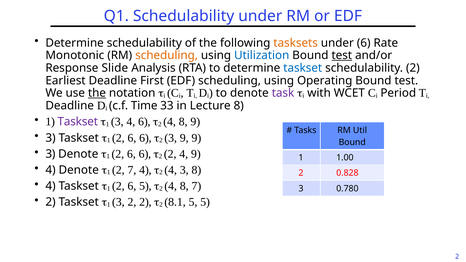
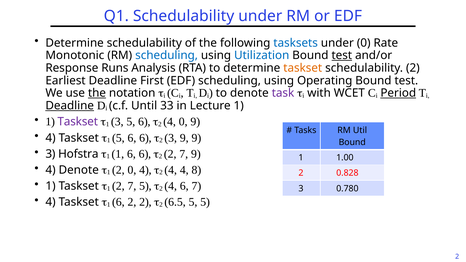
tasksets colour: orange -> blue (296, 43)
under 6: 6 -> 0 (364, 43)
scheduling colour: orange -> blue (167, 55)
Slide: Slide -> Runs (115, 68)
taskset colour: blue -> orange (303, 68)
Period underline: none -> present (398, 93)
Deadline underline: none -> present (70, 106)
Time: Time -> Until (144, 106)
Lecture 8: 8 -> 1 (239, 106)
3 4: 4 -> 5 (131, 122)
8: 8 -> 0 (183, 122)
3: 3 -> 4 (51, 138)
2: 2 -> 5 (118, 138)
3 Denote: Denote -> Hofstra (78, 154)
2: 2 -> 1 (118, 154)
2 2 4: 4 -> 7 (184, 154)
2 7: 7 -> 0 (132, 170)
4 3: 3 -> 4 (184, 170)
4: 4 -> 1 (51, 186)
6: 6 -> 7 (132, 186)
8: 8 -> 6 (184, 186)
2: 2 -> 4 (51, 202)
3: 3 -> 6 (118, 202)
8.1: 8.1 -> 6.5 (175, 202)
